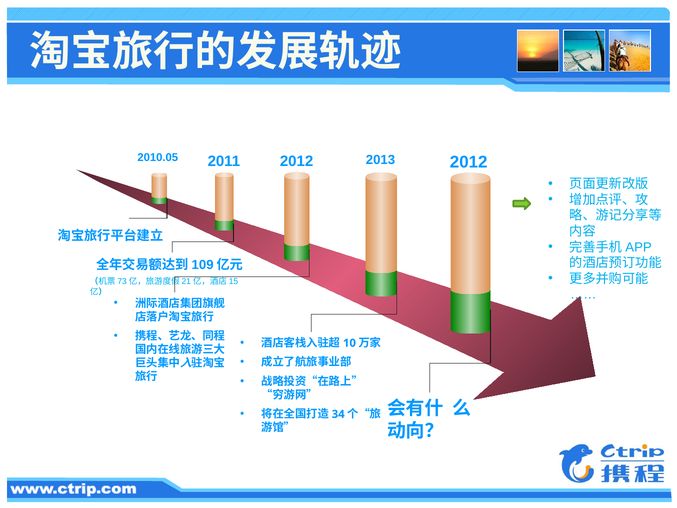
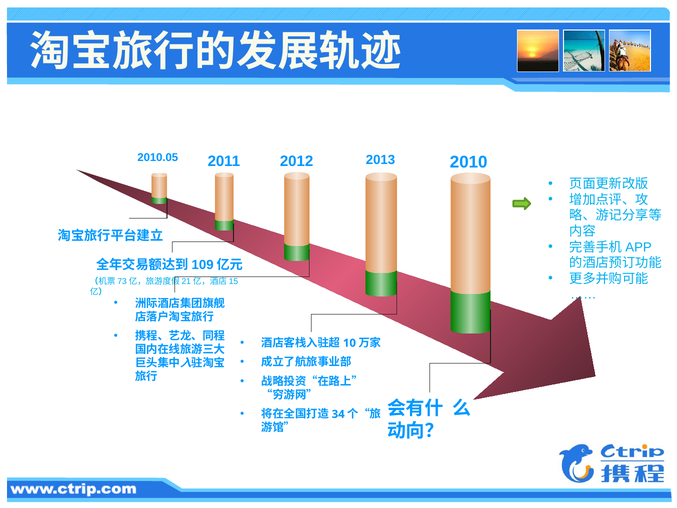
2013 2012: 2012 -> 2010 (469, 162)
